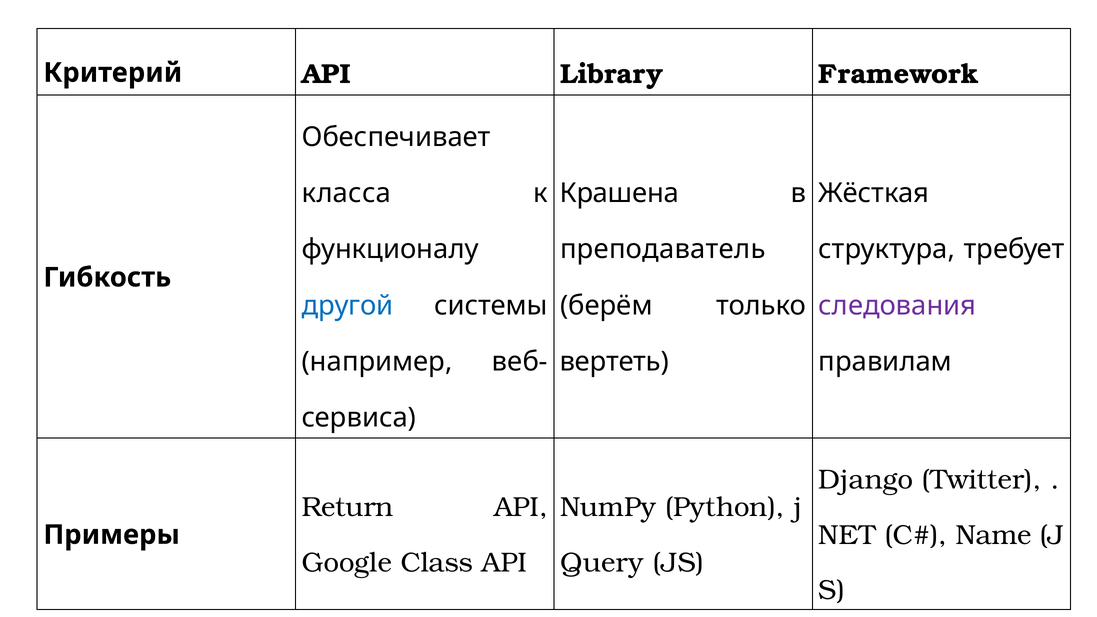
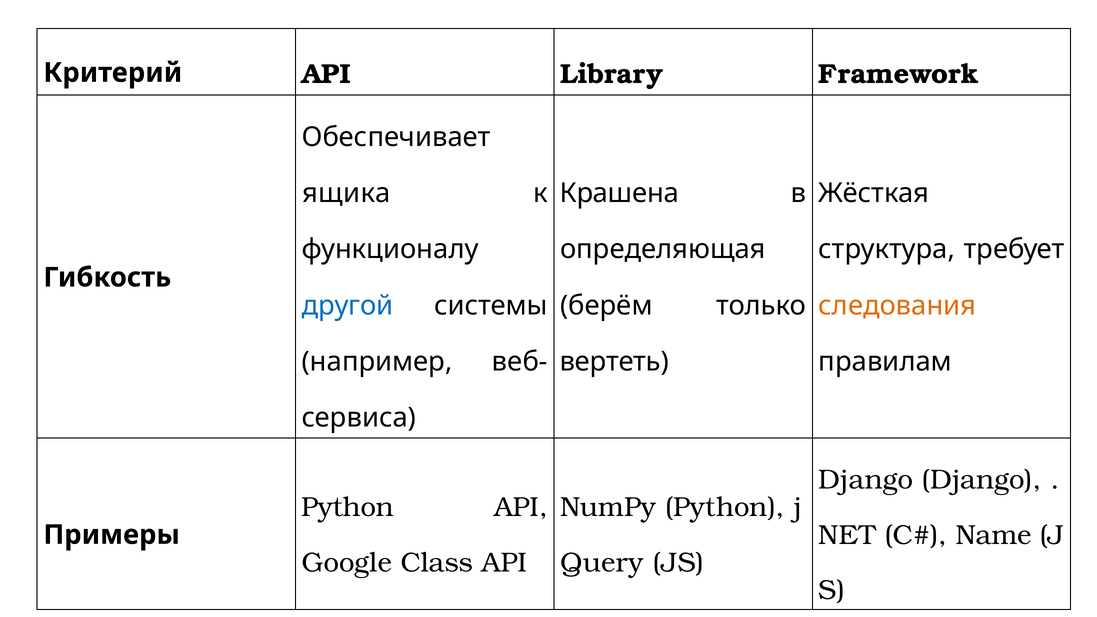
класса: класса -> ящика (346, 193)
преподаватель: преподаватель -> определяющая (663, 249)
следования colour: purple -> orange (897, 306)
Django Twitter: Twitter -> Django (982, 480)
Return: Return -> Python (348, 507)
